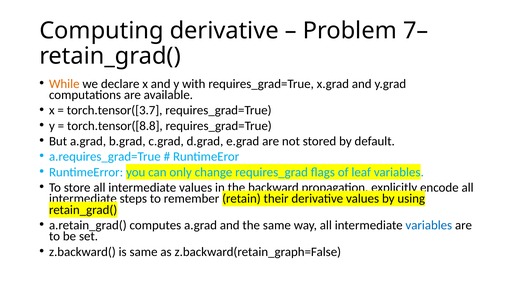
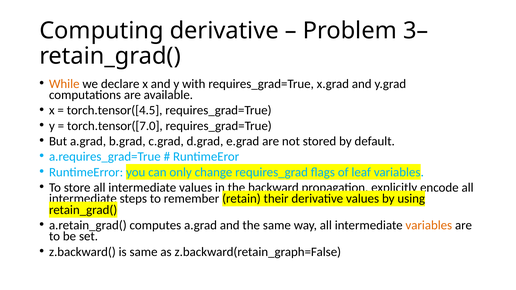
7–: 7– -> 3– (416, 31)
torch.tensor([3.7: torch.tensor([3.7 -> torch.tensor([4.5 (115, 110)
torch.tensor([8.8: torch.tensor([8.8 -> torch.tensor([7.0 (115, 126)
variables colour: blue -> orange (429, 225)
